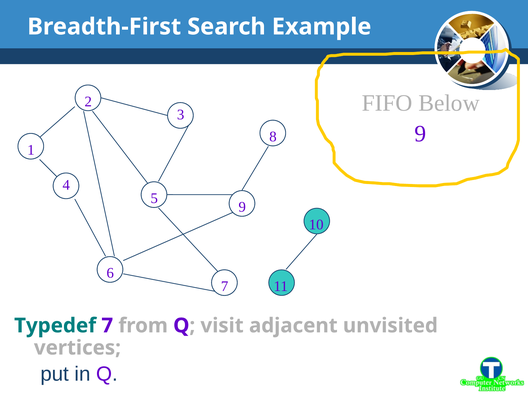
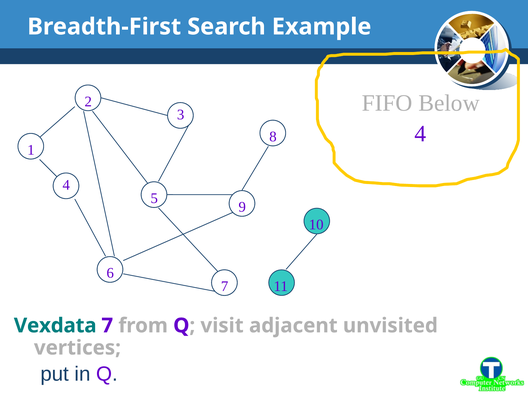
9: 9 -> 4 (420, 134)
Typedef: Typedef -> Vexdata (55, 326)
